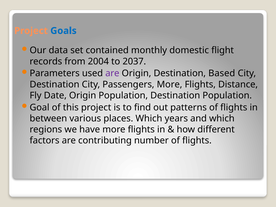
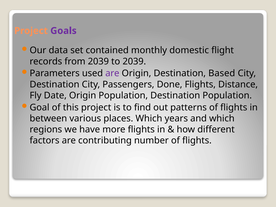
Goals colour: blue -> purple (63, 31)
from 2004: 2004 -> 2039 (98, 61)
to 2037: 2037 -> 2039 (134, 61)
Passengers More: More -> Done (170, 84)
